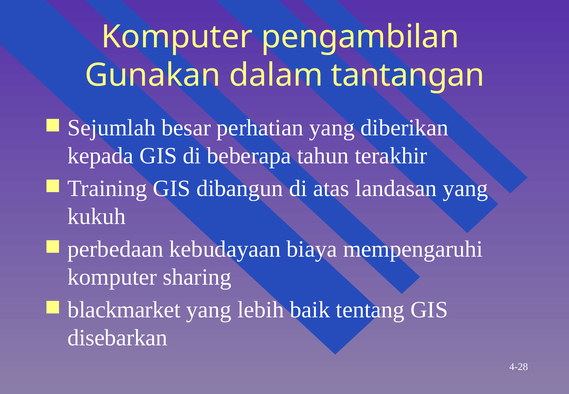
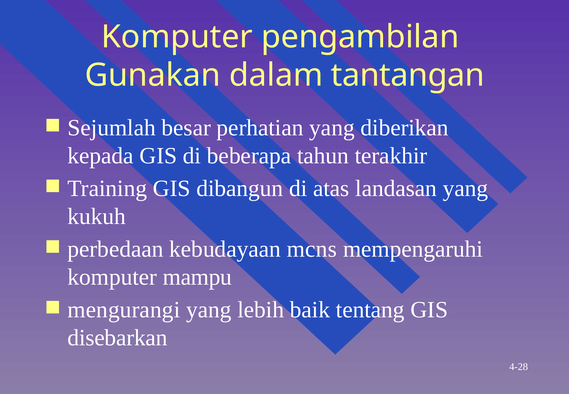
biaya: biaya -> mcns (312, 249)
sharing: sharing -> mampu (197, 277)
blackmarket: blackmarket -> mengurangi (124, 310)
